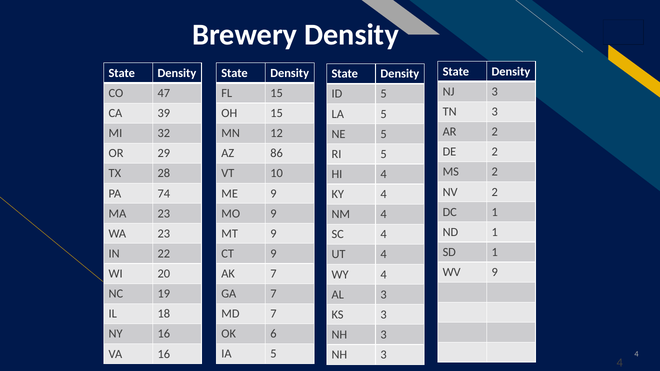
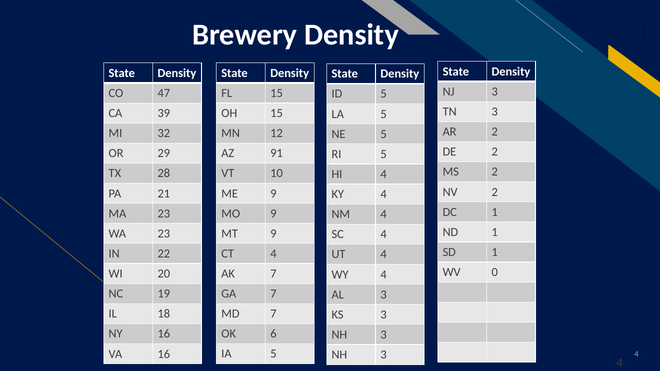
86: 86 -> 91 (277, 153)
74: 74 -> 21 (164, 194)
CT 9: 9 -> 4 (273, 254)
WV 9: 9 -> 0 (495, 272)
